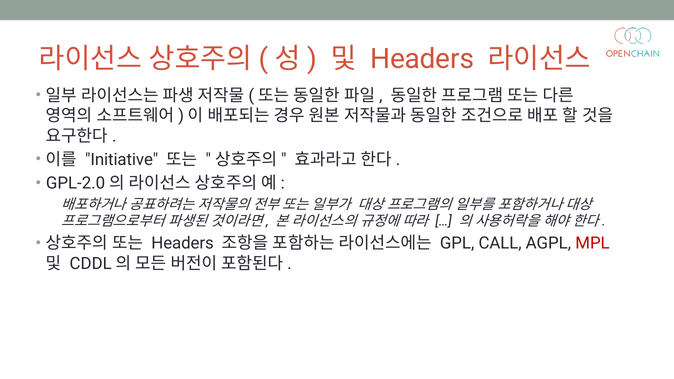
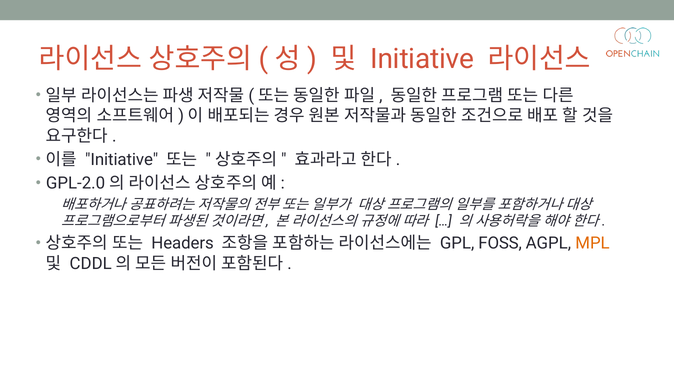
Headers: Headers -> Initiative (422, 59)
CALL: CALL -> FOSS (500, 243)
MPL colour: red -> orange (592, 243)
